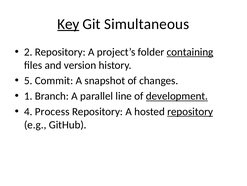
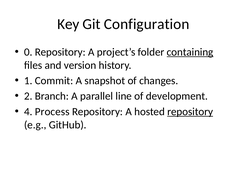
Key underline: present -> none (68, 24)
Simultaneous: Simultaneous -> Configuration (147, 24)
2: 2 -> 0 (28, 52)
5: 5 -> 1 (28, 80)
1: 1 -> 2 (28, 96)
development underline: present -> none (177, 96)
